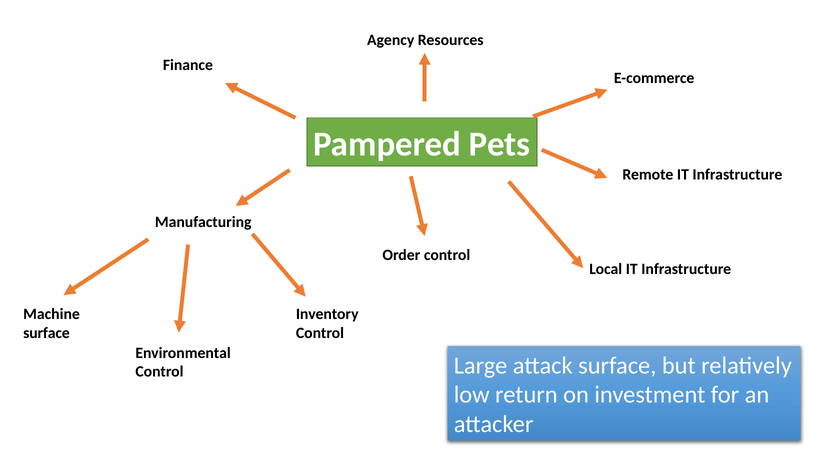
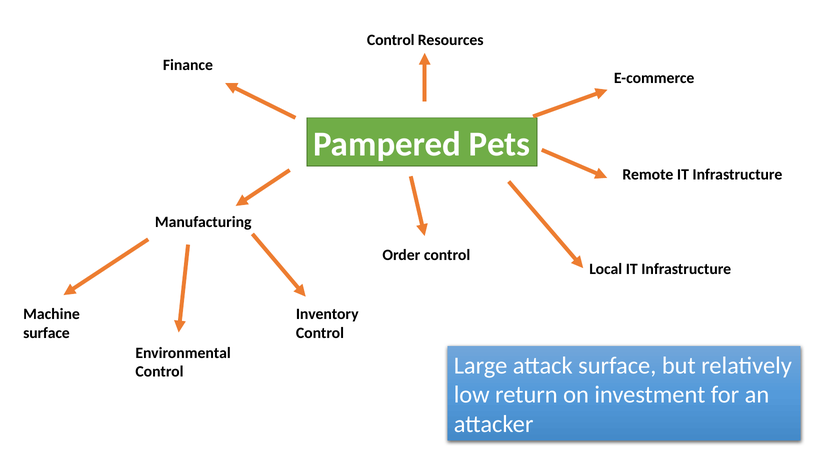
Agency: Agency -> Control (391, 40)
